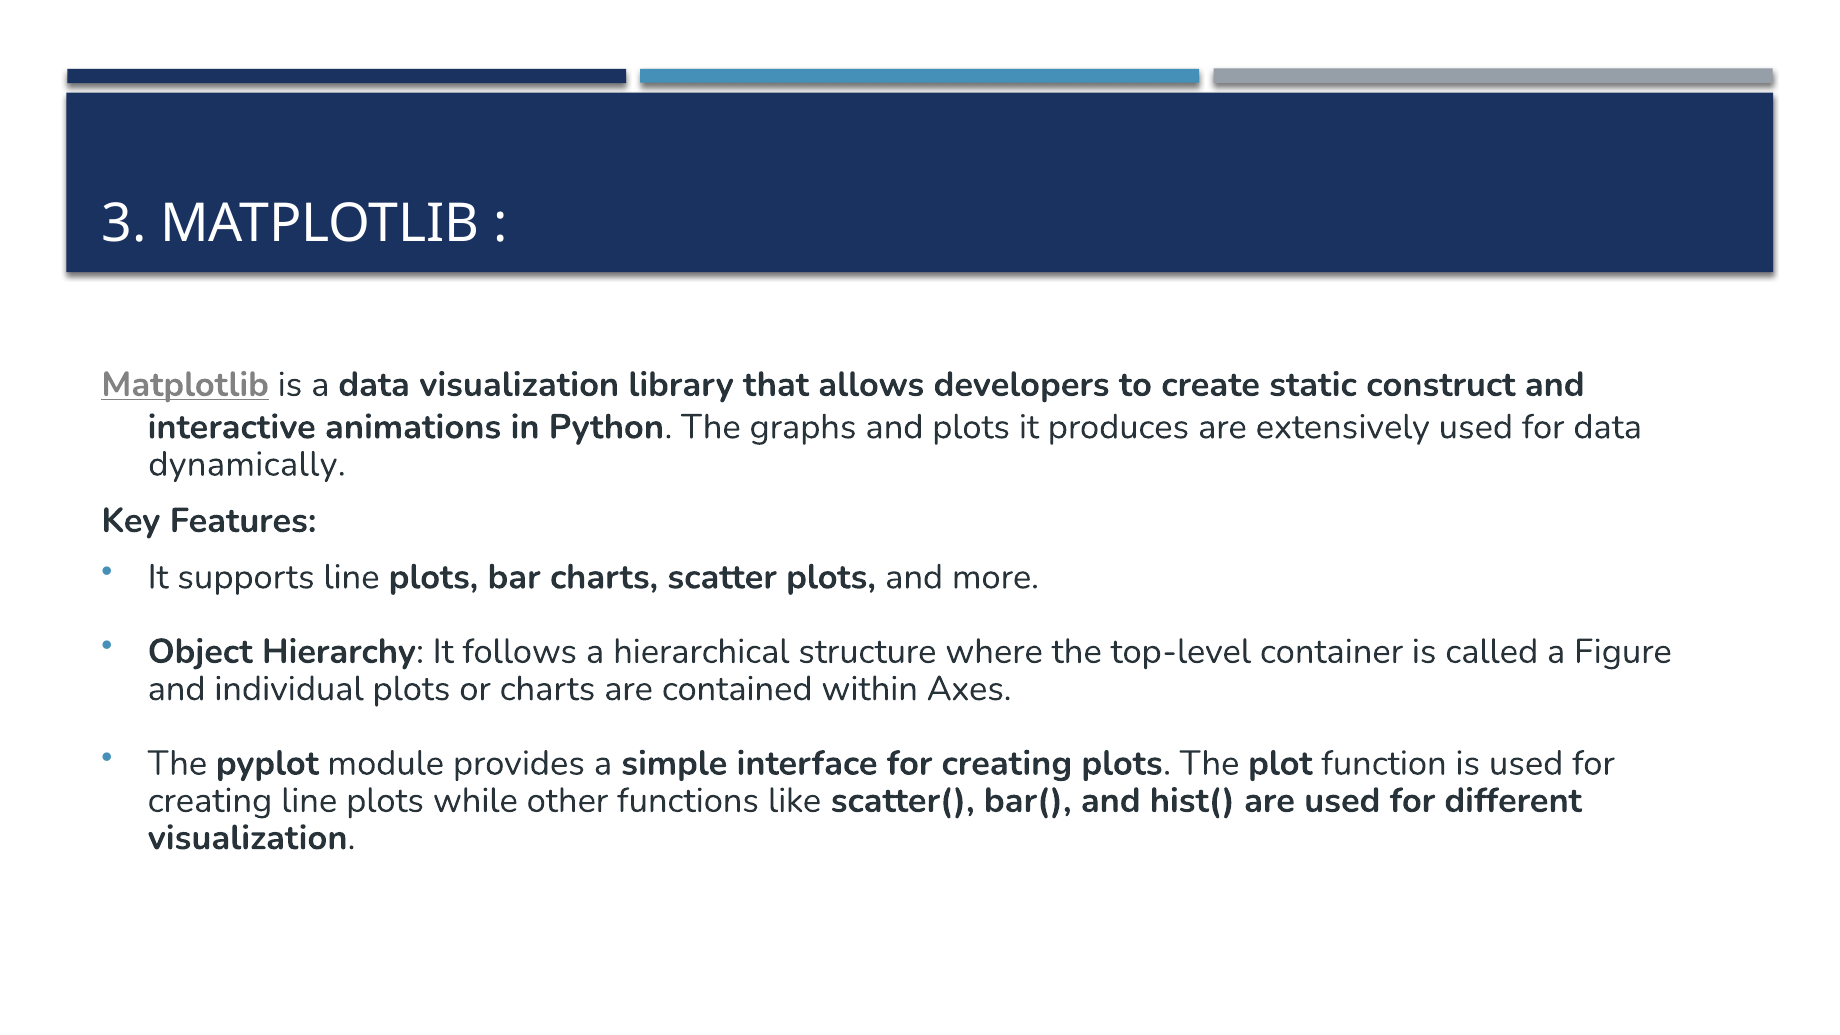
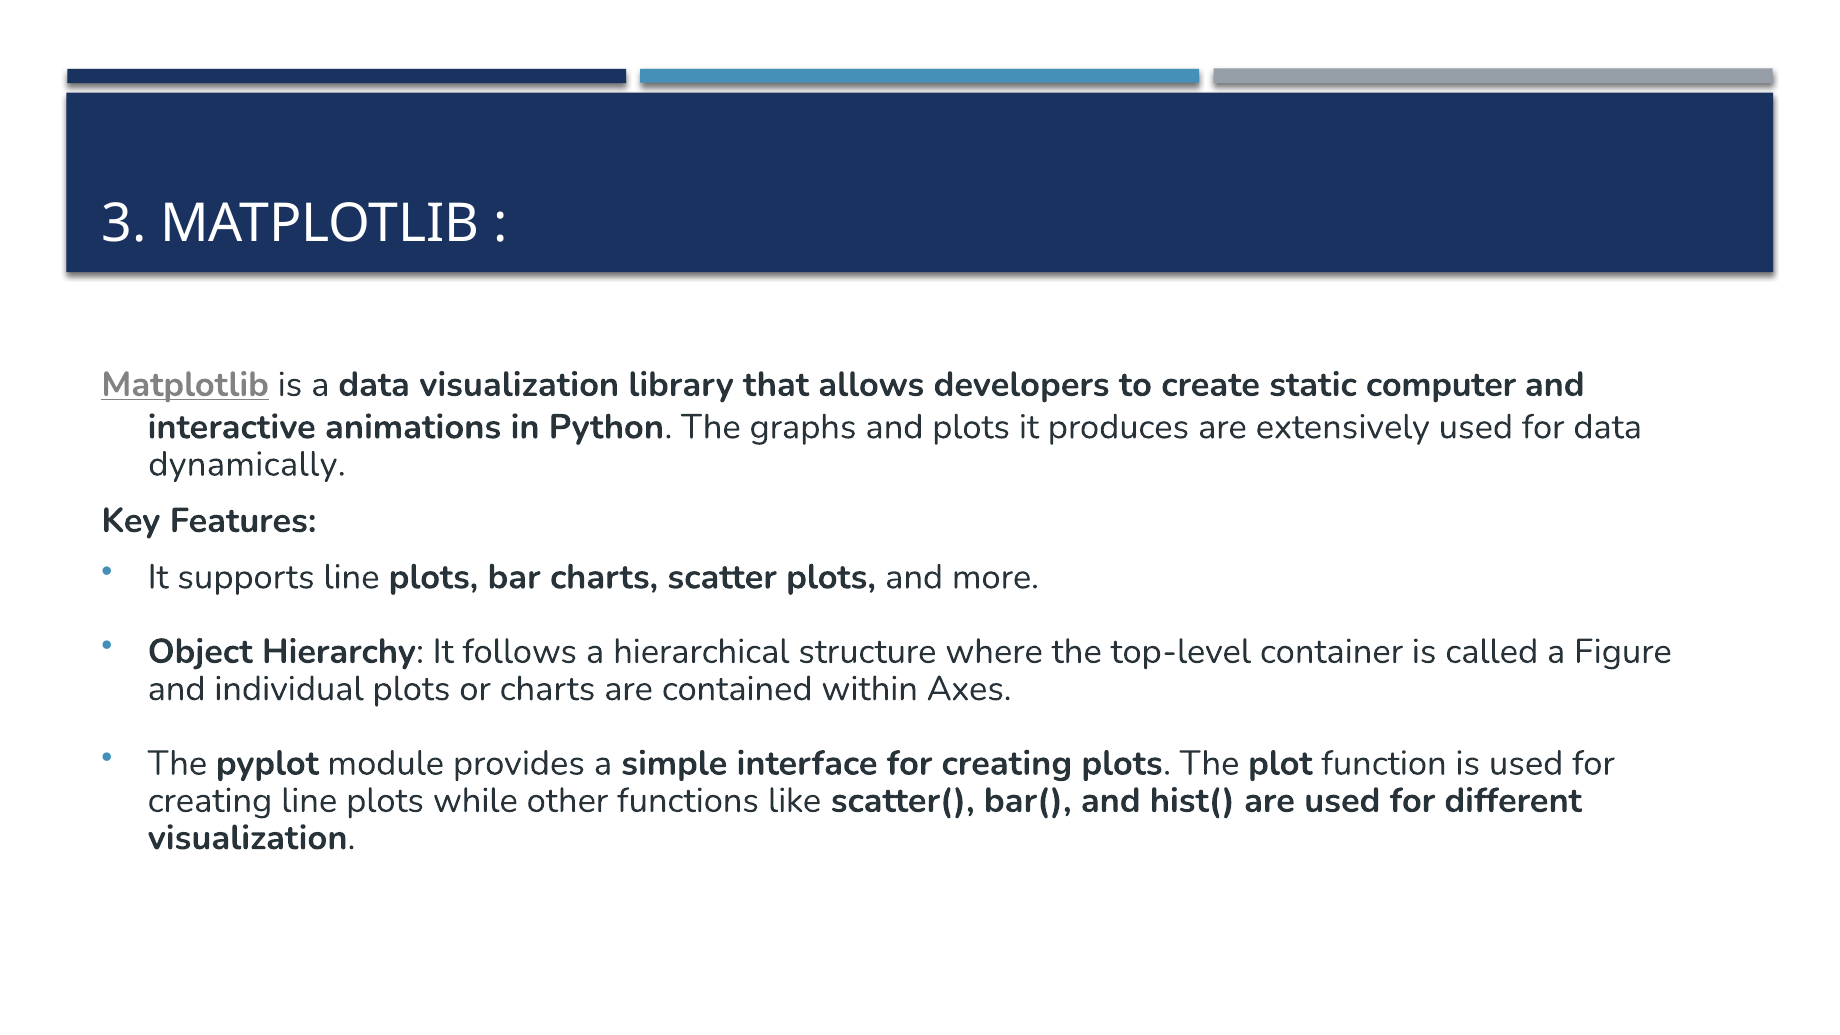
construct: construct -> computer (1441, 384)
